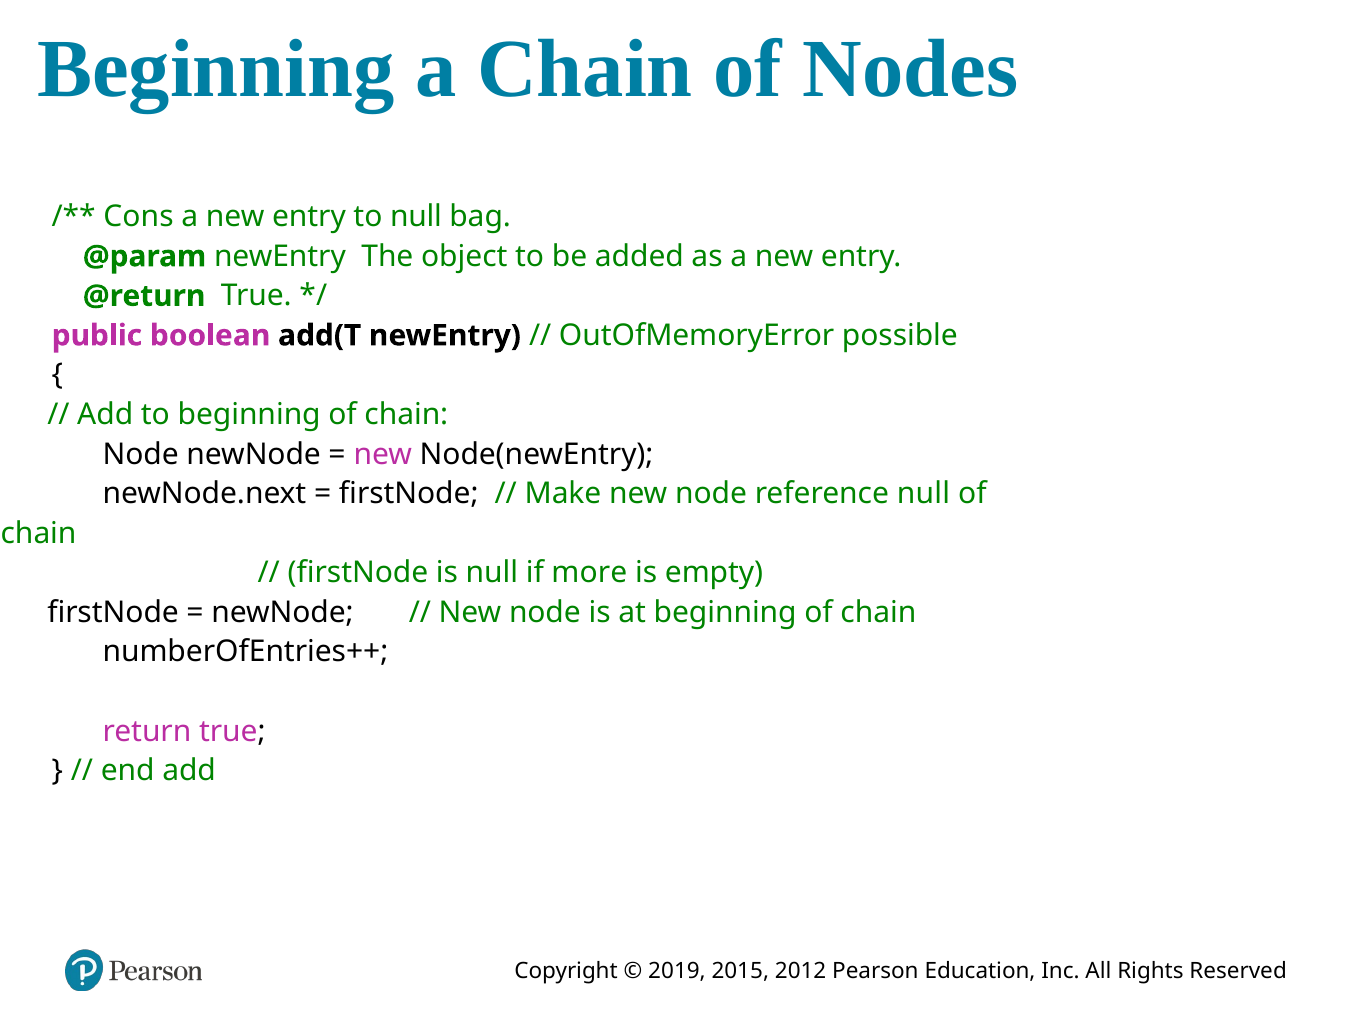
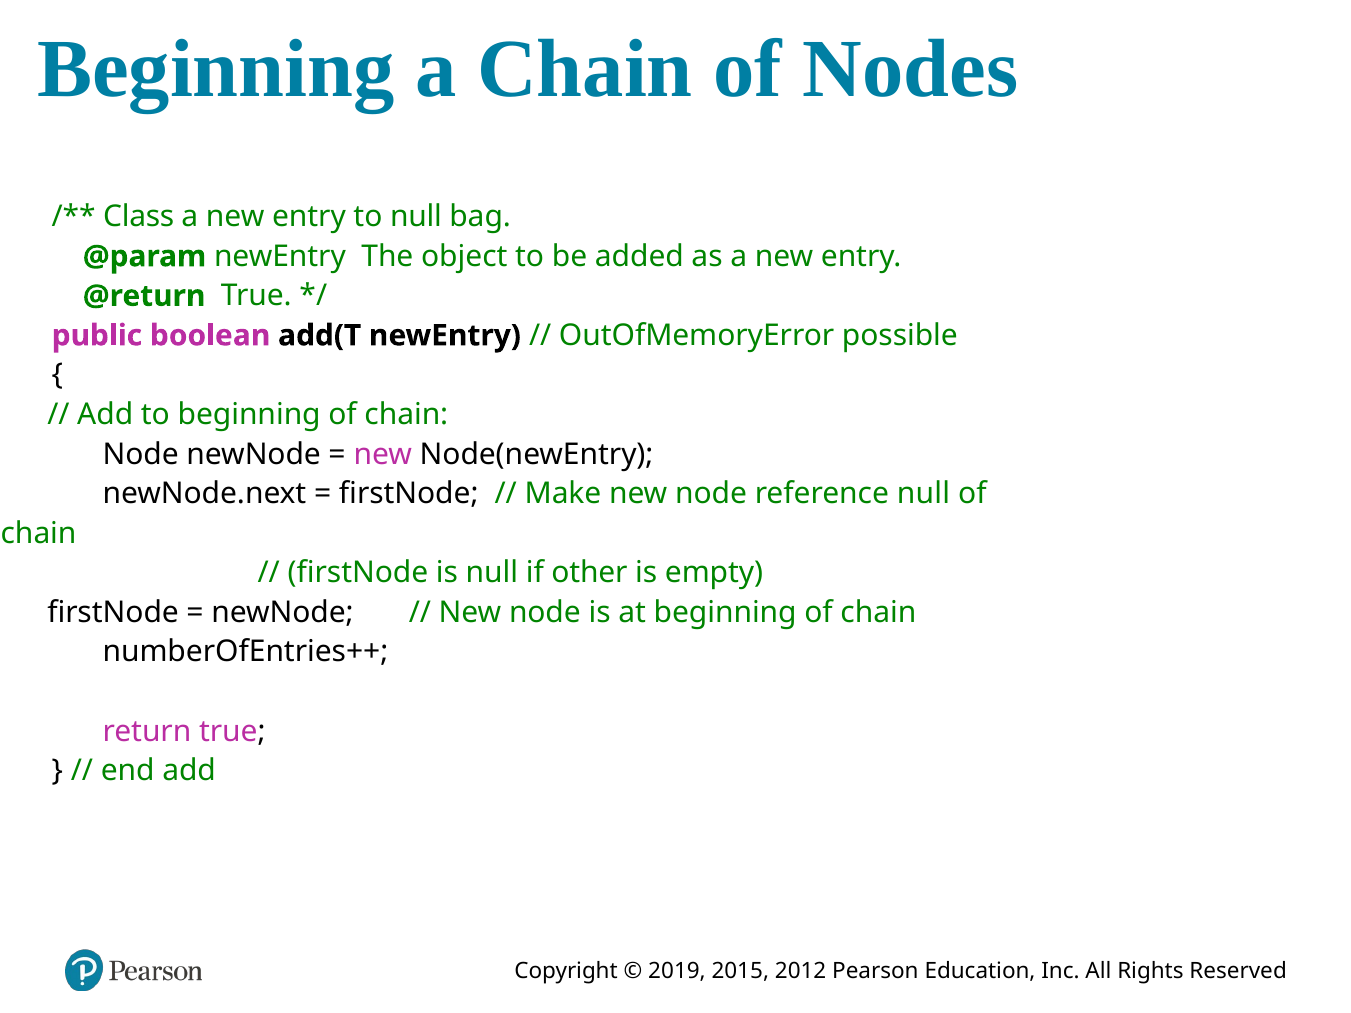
Cons: Cons -> Class (139, 217)
more: more -> other (589, 573)
